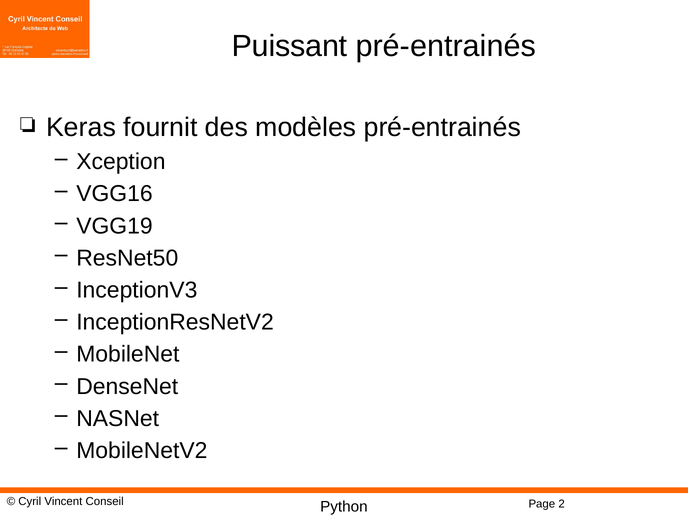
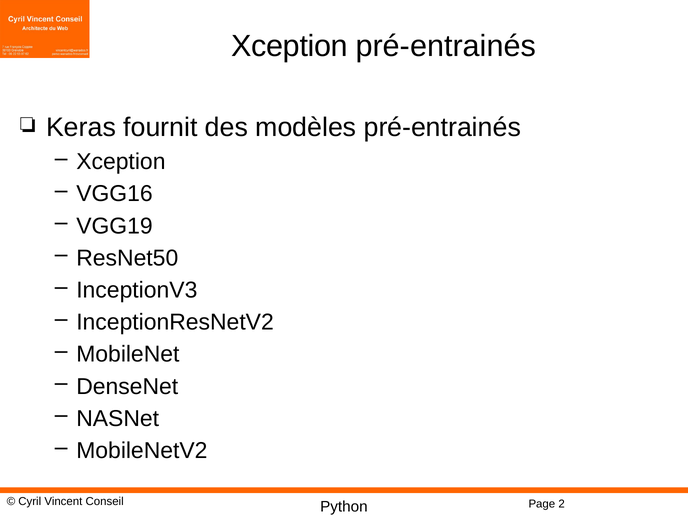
Puissant: Puissant -> Xception (290, 46)
